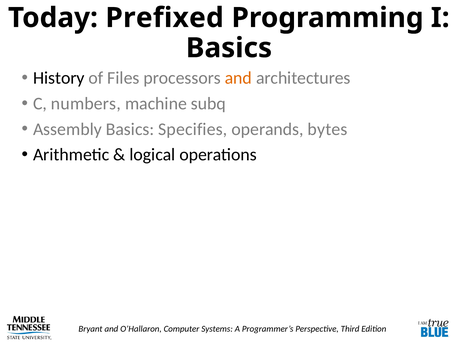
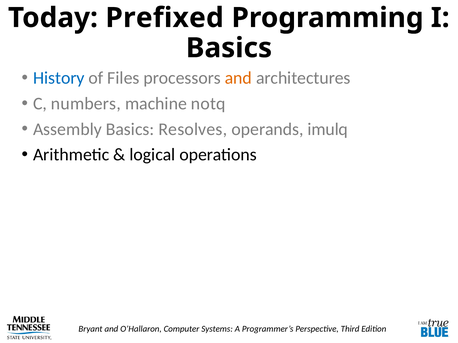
History colour: black -> blue (59, 78)
subq: subq -> notq (208, 104)
Specifies: Specifies -> Resolves (193, 129)
bytes: bytes -> imulq (328, 129)
